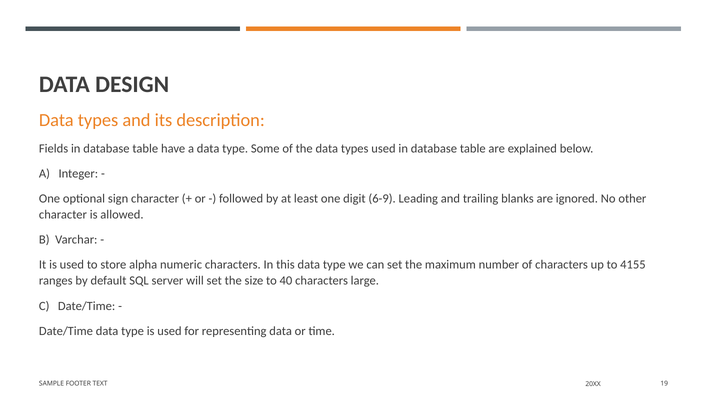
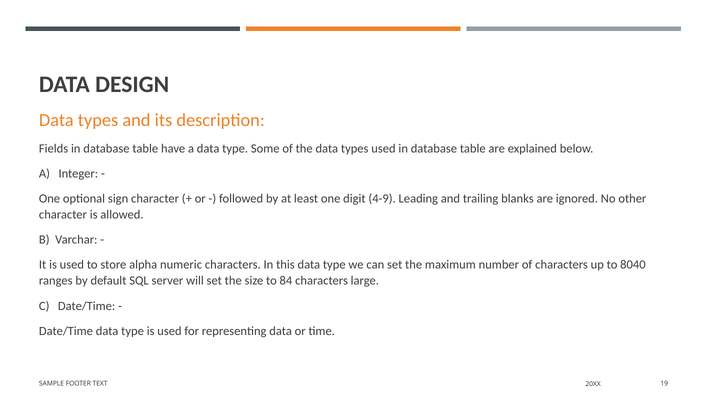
6-9: 6-9 -> 4-9 (382, 198)
4155: 4155 -> 8040 (633, 265)
40: 40 -> 84 (286, 281)
